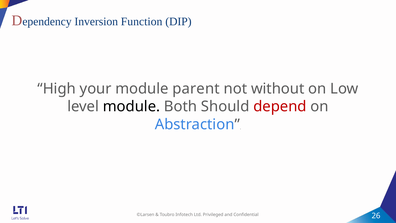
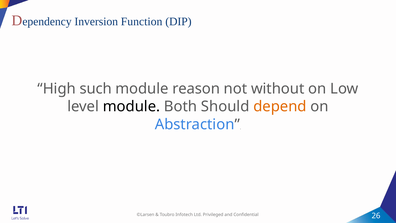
your: your -> such (96, 89)
parent: parent -> reason (196, 89)
depend colour: red -> orange (280, 106)
